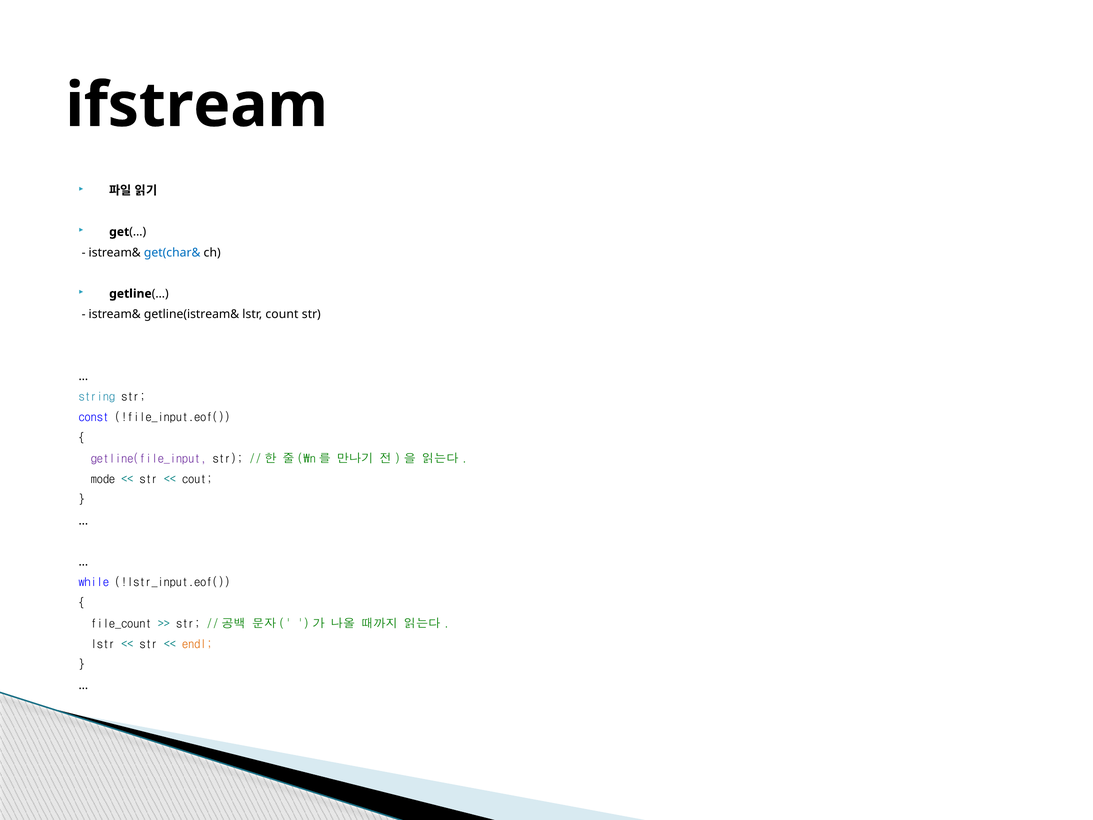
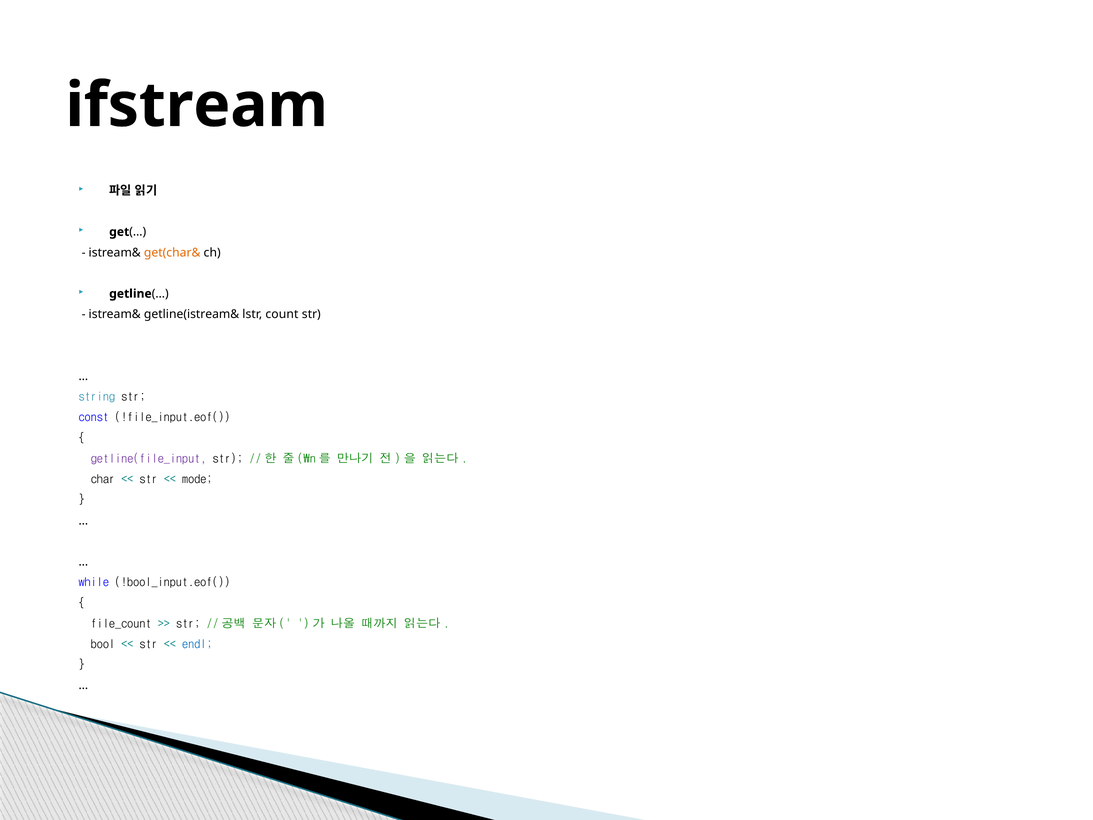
get(char& colour: blue -> orange (172, 252)
mode: mode -> char (103, 479)
cout: cout -> mode (197, 479)
!lstr_input.eof(: !lstr_input.eof( -> !bool_input.eof( (173, 582)
lstr: lstr -> bool (103, 644)
endl colour: orange -> blue (197, 644)
